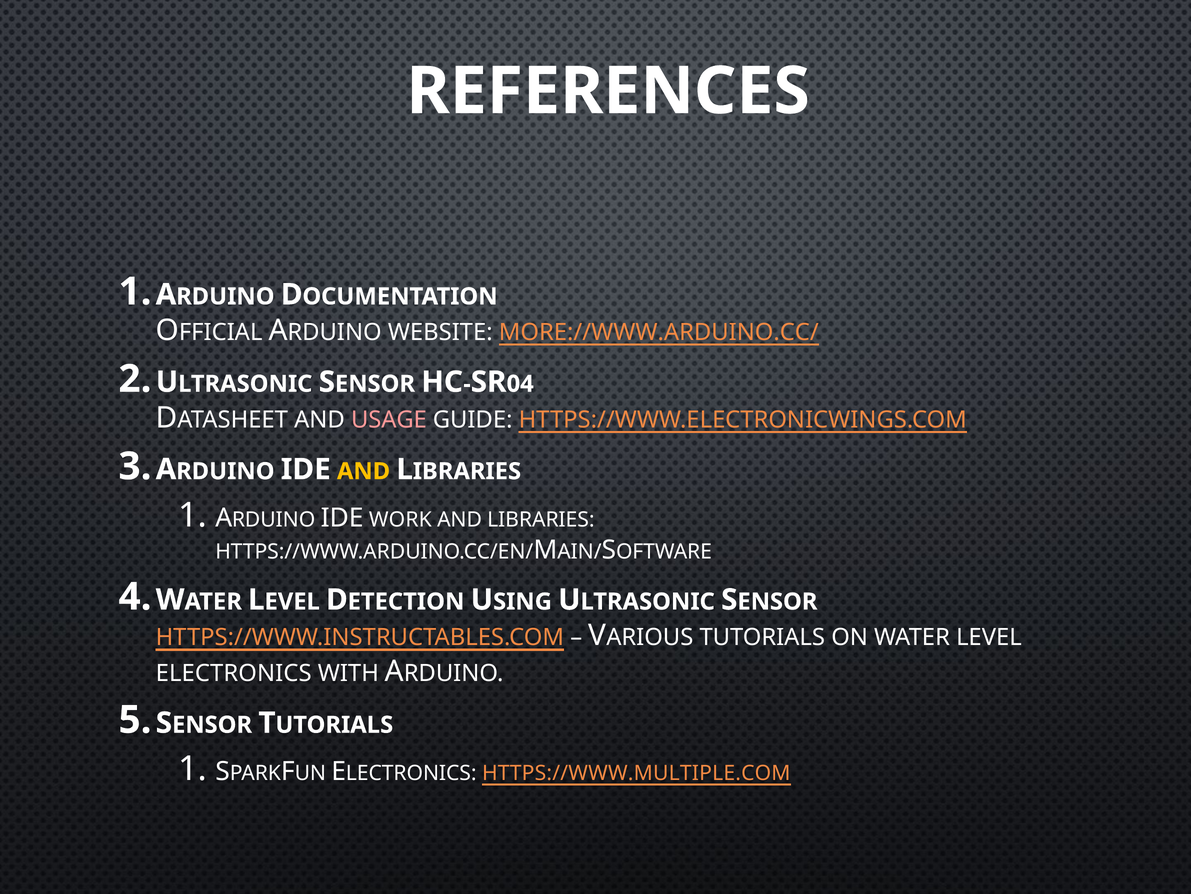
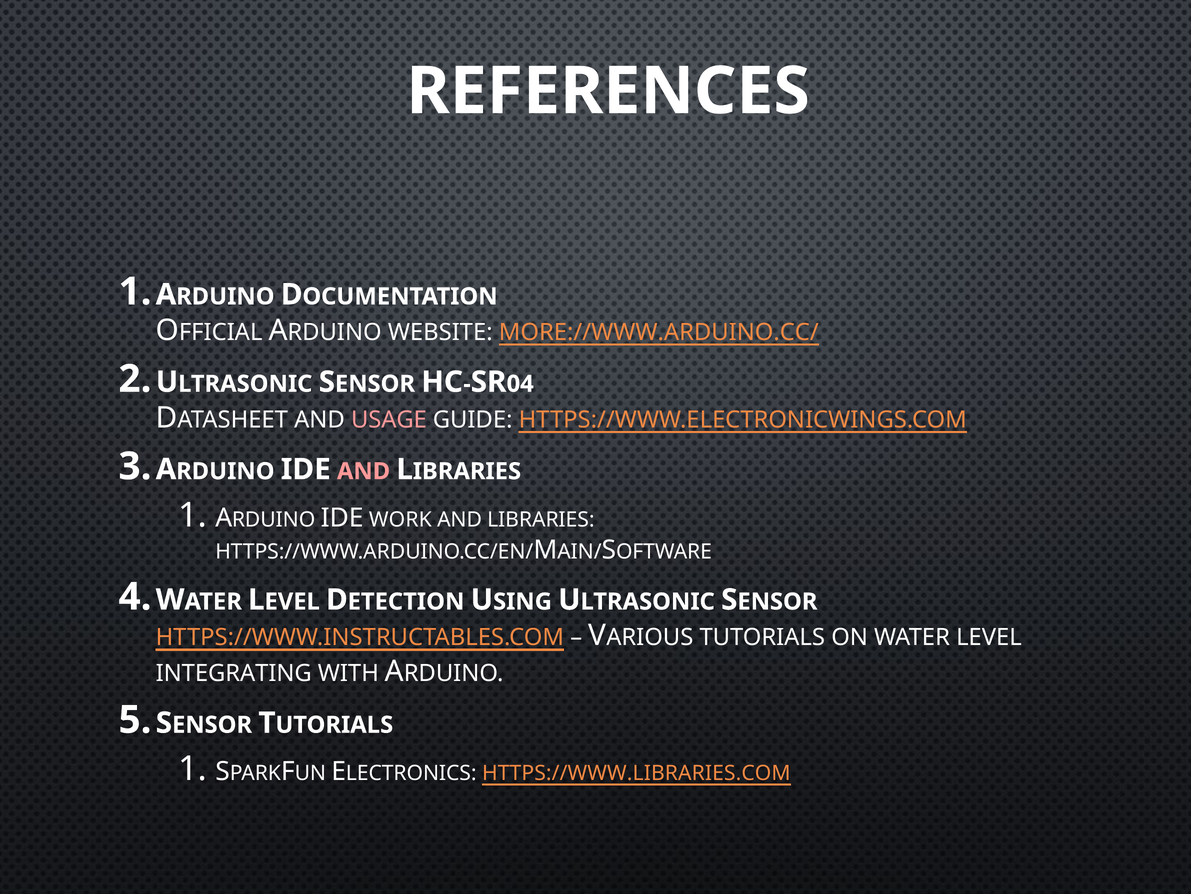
AND colour: yellow -> pink (364, 471)
ELECTRONICS: ELECTRONICS -> INTEGRATING (234, 673)
HTTPS://WWW.MULTIPLE.COM: HTTPS://WWW.MULTIPLE.COM -> HTTPS://WWW.LIBRARIES.COM (636, 773)
